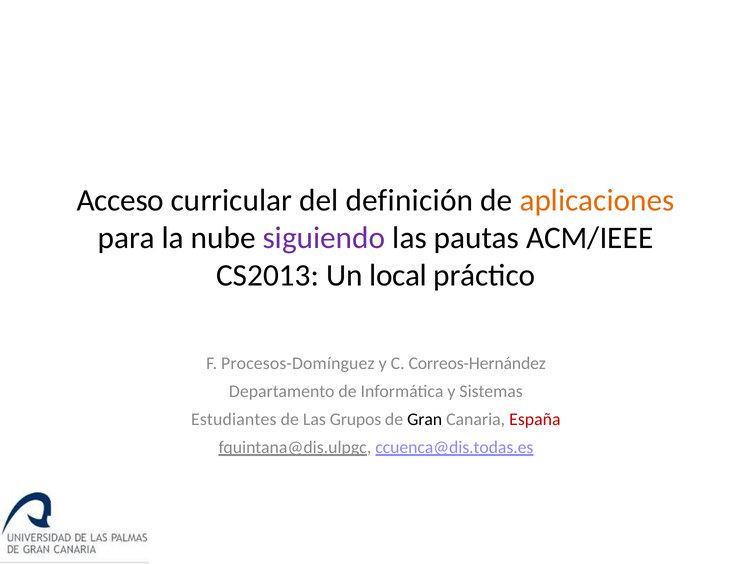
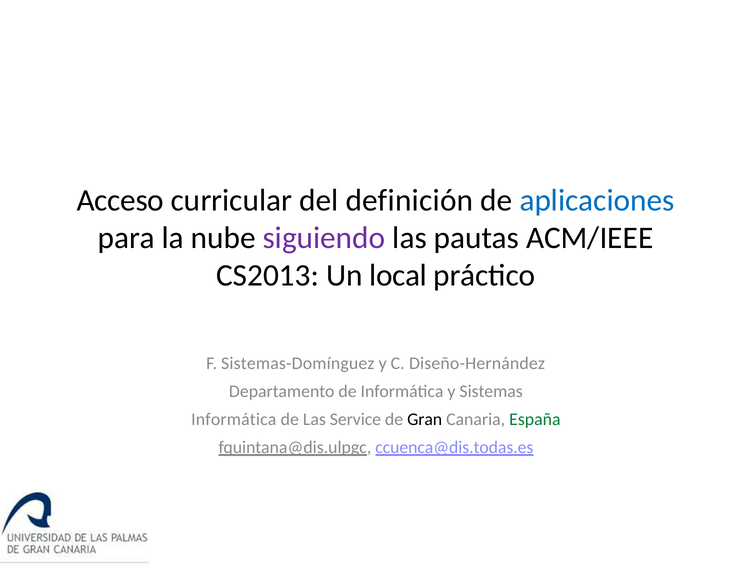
aplicaciones colour: orange -> blue (597, 200)
Procesos-Domínguez: Procesos-Domínguez -> Sistemas-Domínguez (298, 363)
Correos-Hernández: Correos-Hernández -> Diseño-Hernández (477, 363)
Estudiantes: Estudiantes -> Informática (234, 419)
Grupos: Grupos -> Service (355, 419)
España colour: red -> green (535, 419)
